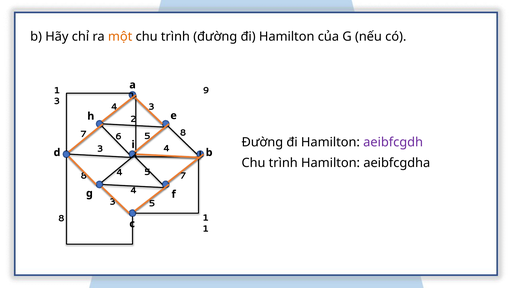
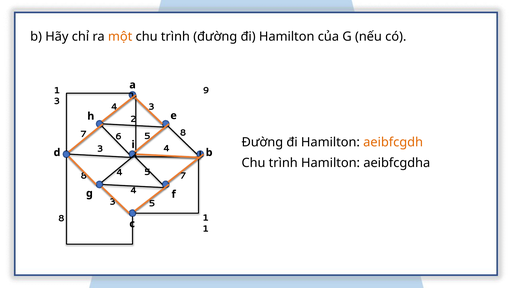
aeibfcgdh colour: purple -> orange (393, 142)
